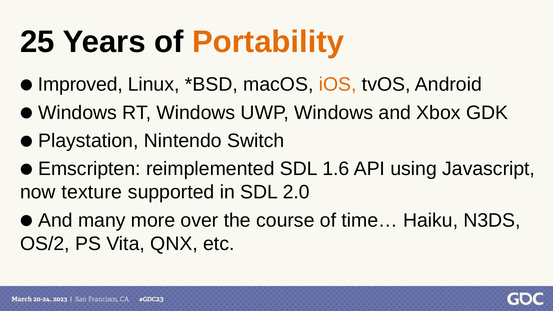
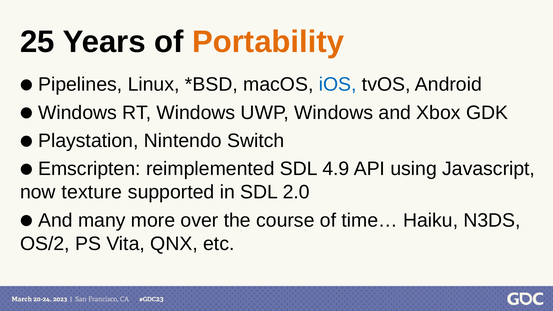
Improved: Improved -> Pipelines (80, 85)
iOS colour: orange -> blue (338, 85)
1.6: 1.6 -> 4.9 (336, 169)
